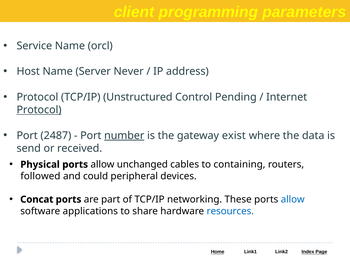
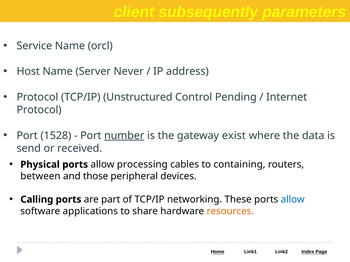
programming: programming -> subsequently (208, 12)
Protocol underline: present -> none (39, 110)
2487: 2487 -> 1528 (56, 136)
unchanged: unchanged -> processing (142, 165)
followed: followed -> between (40, 176)
could: could -> those (96, 176)
Concat: Concat -> Calling (37, 200)
resources colour: blue -> orange (230, 211)
